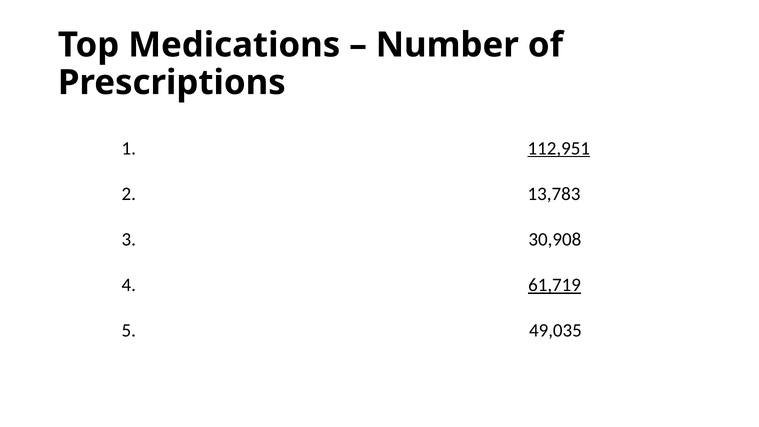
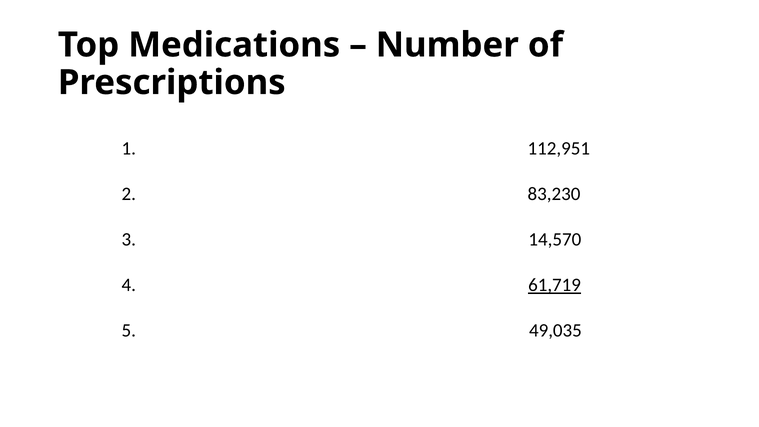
112,951 underline: present -> none (559, 148)
13,783: 13,783 -> 83,230 (554, 194)
30,908: 30,908 -> 14,570 (555, 240)
